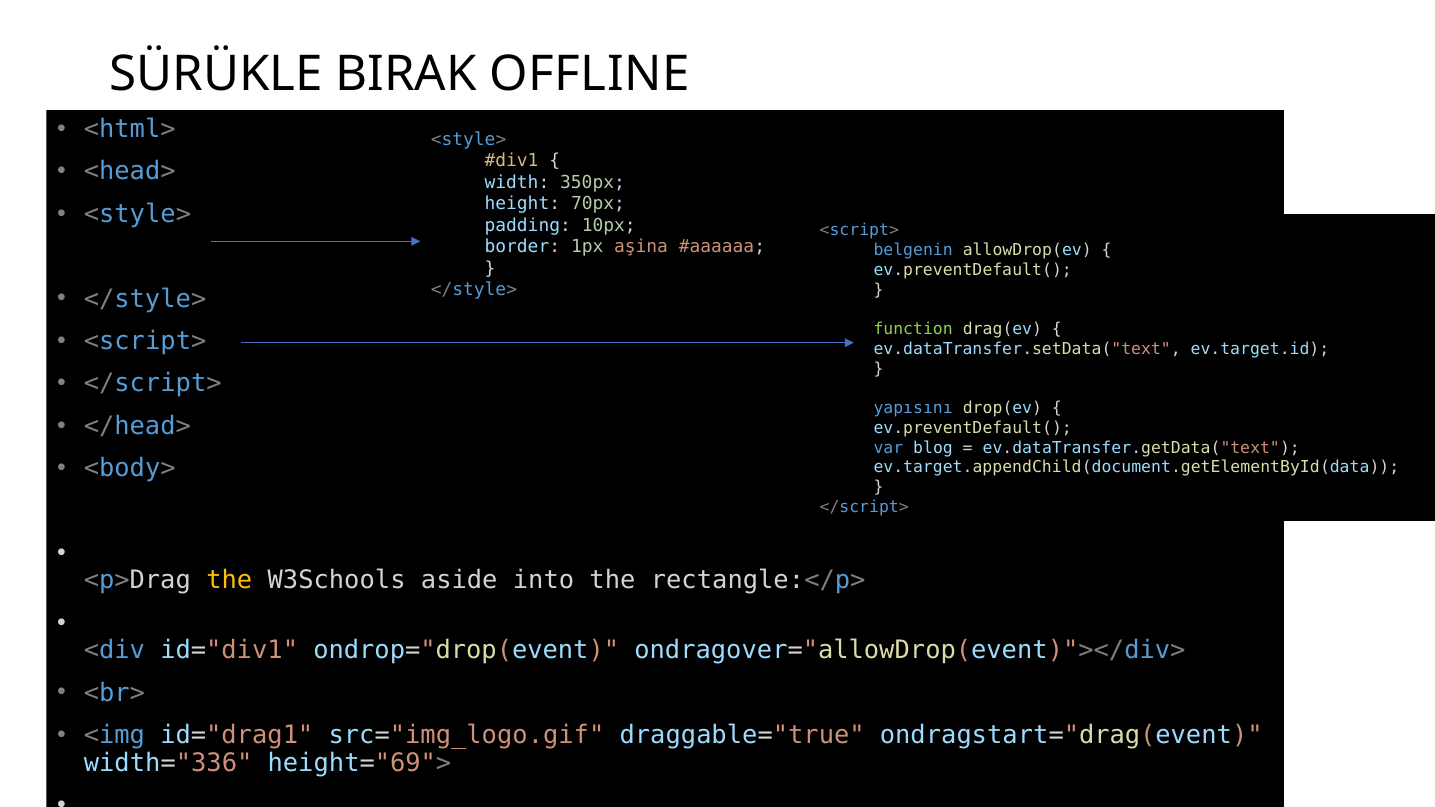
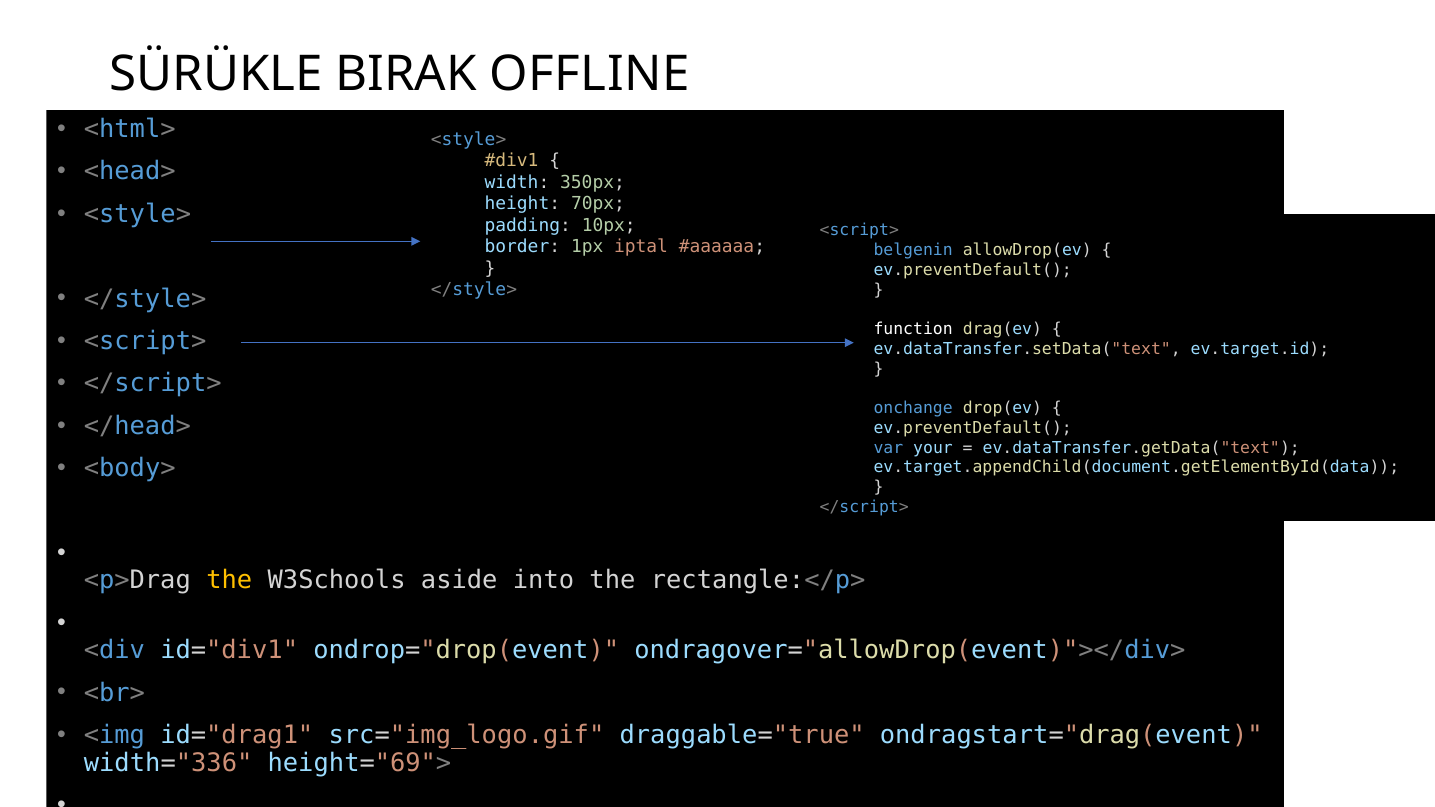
aşina: aşina -> iptal (641, 247)
function colour: light green -> white (913, 329)
yapısını: yapısını -> onchange (913, 408)
blog: blog -> your (933, 448)
